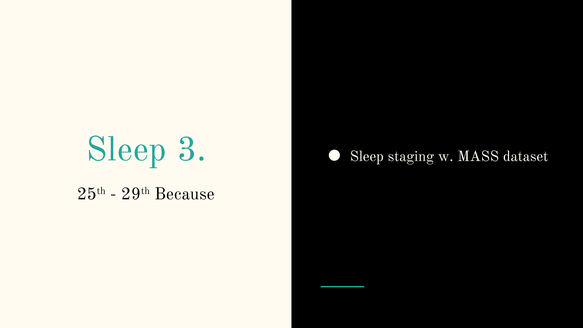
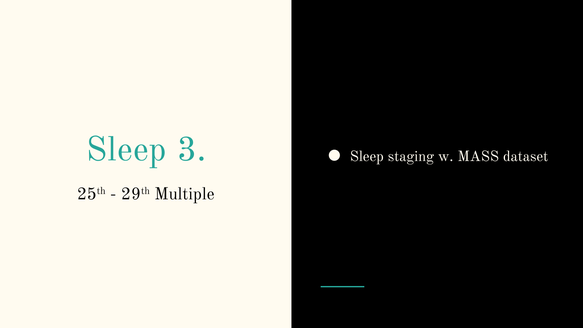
Because: Because -> Multiple (185, 194)
